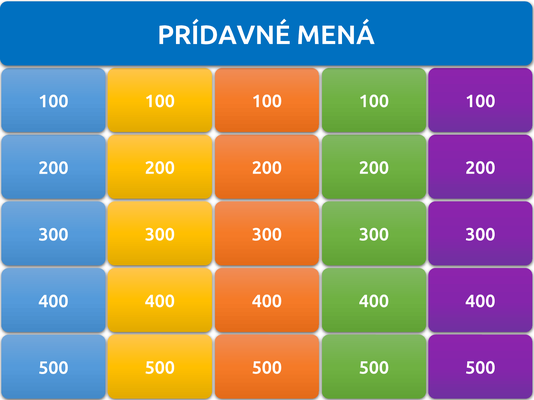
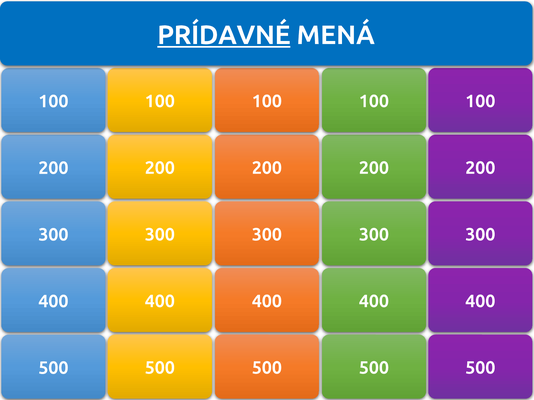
PRÍDAVNÉ underline: none -> present (224, 35)
